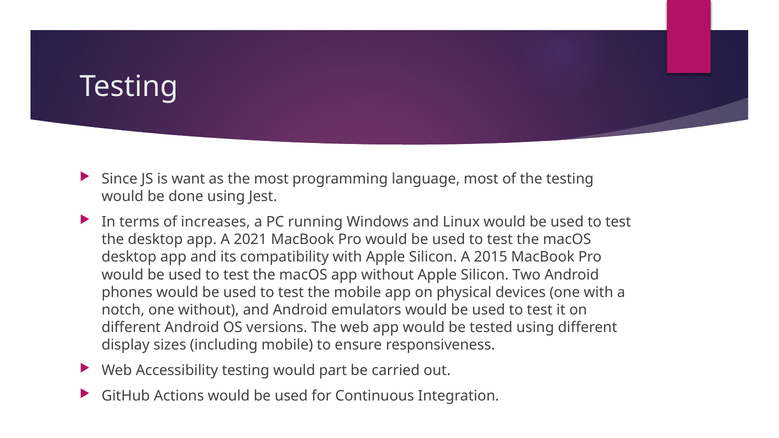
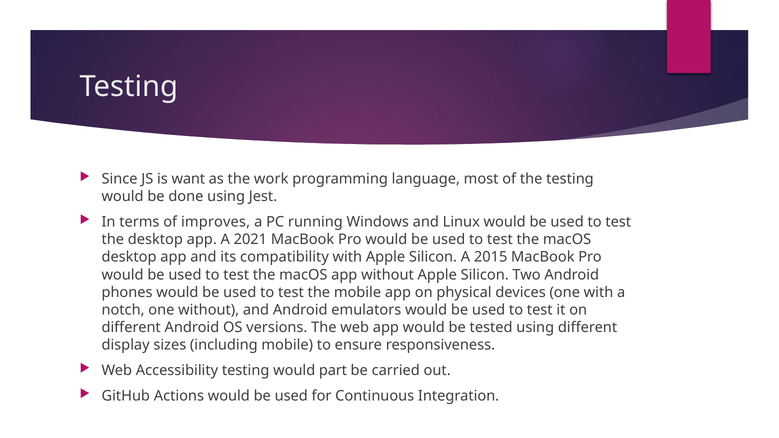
the most: most -> work (271, 179)
increases: increases -> improves (216, 222)
